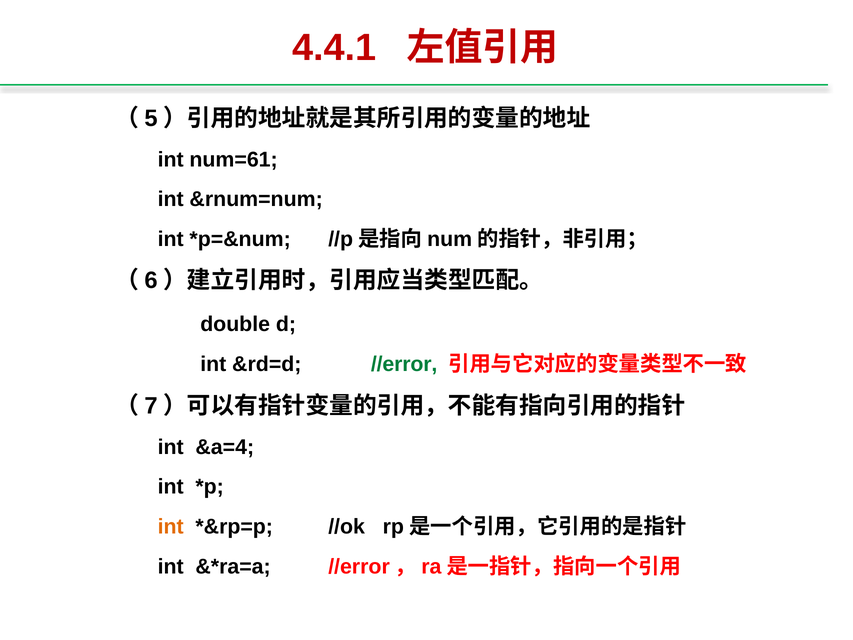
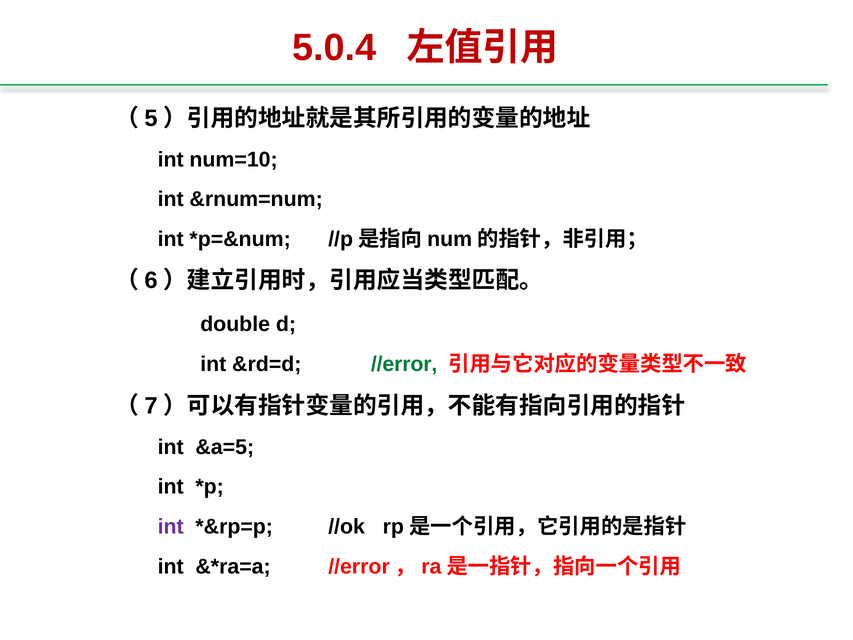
4.4.1: 4.4.1 -> 5.0.4 (334, 48)
num=61: num=61 -> num=10 (234, 159)
&a=4: &a=4 -> &a=5 (225, 447)
int colour: orange -> purple (171, 526)
